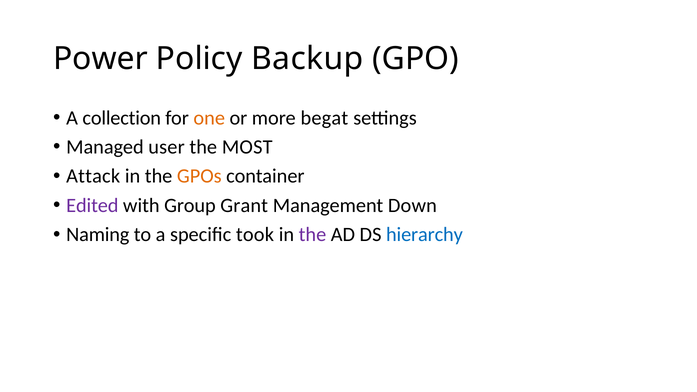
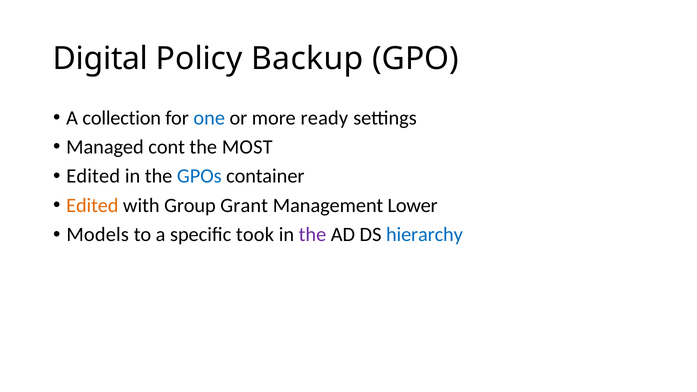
Power: Power -> Digital (101, 59)
one colour: orange -> blue (209, 118)
begat: begat -> ready (324, 118)
user: user -> cont (167, 147)
Attack: Attack -> Edited (93, 176)
GPOs colour: orange -> blue (199, 176)
Edited colour: purple -> orange (92, 206)
Down: Down -> Lower (413, 206)
Naming: Naming -> Models (98, 235)
